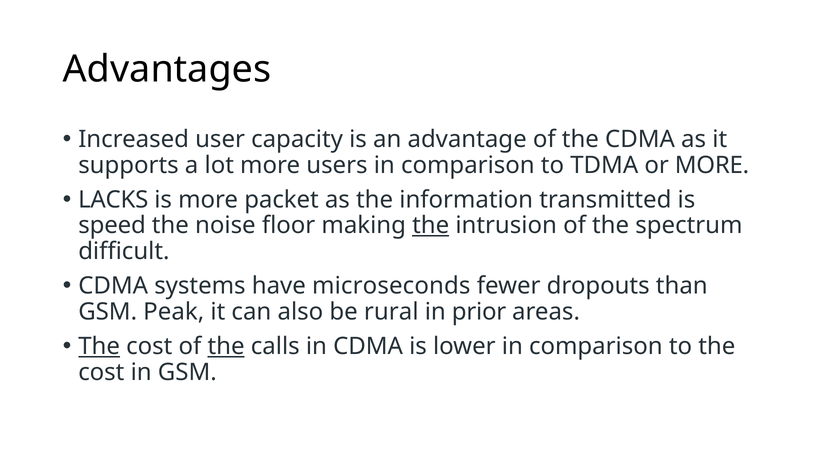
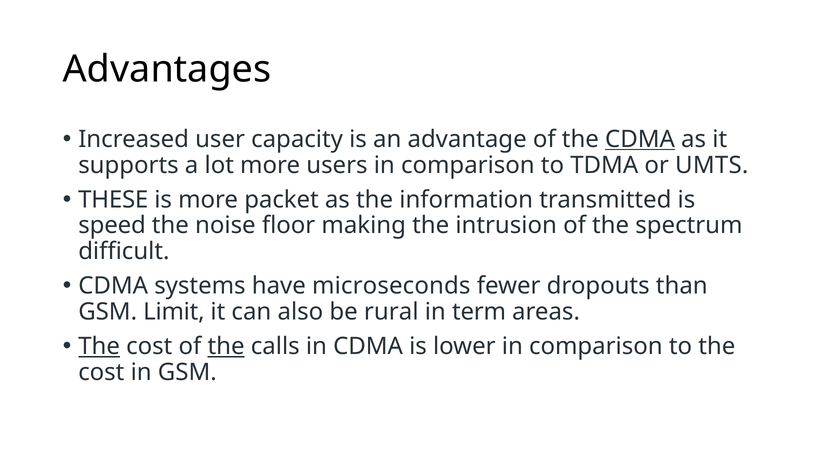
CDMA underline: none -> present (640, 139)
or MORE: MORE -> UMTS (712, 165)
LACKS: LACKS -> THESE (113, 200)
the underline: present -> none (431, 226)
Peak: Peak -> Limit (174, 312)
prior: prior -> term (479, 312)
